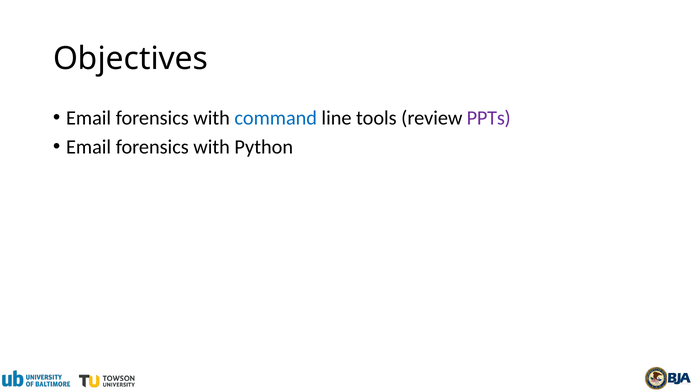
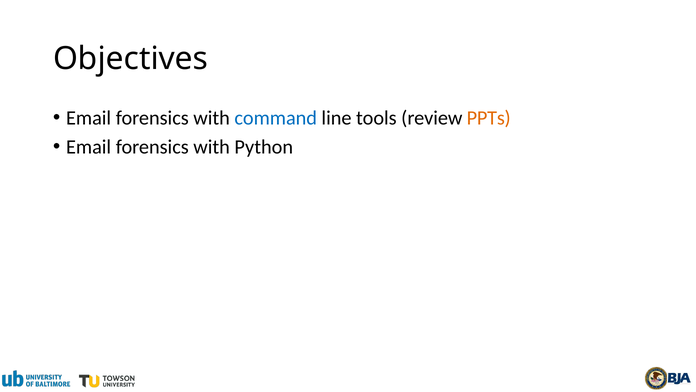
PPTs colour: purple -> orange (489, 118)
